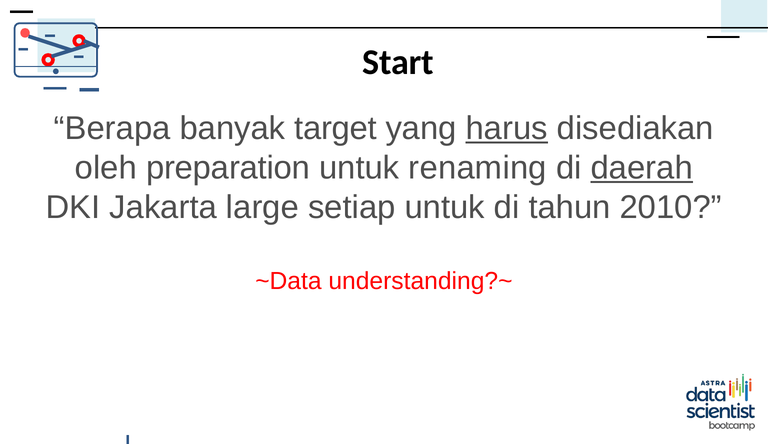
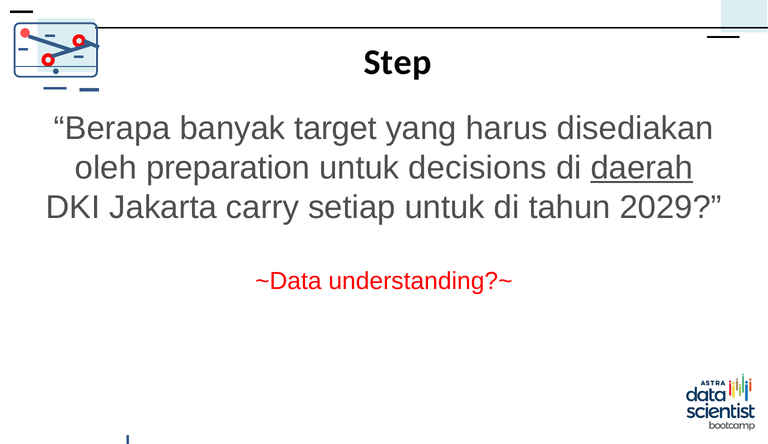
Start: Start -> Step (398, 62)
harus underline: present -> none (507, 128)
renaming: renaming -> decisions (478, 168)
large: large -> carry (262, 207)
2010: 2010 -> 2029 (671, 207)
